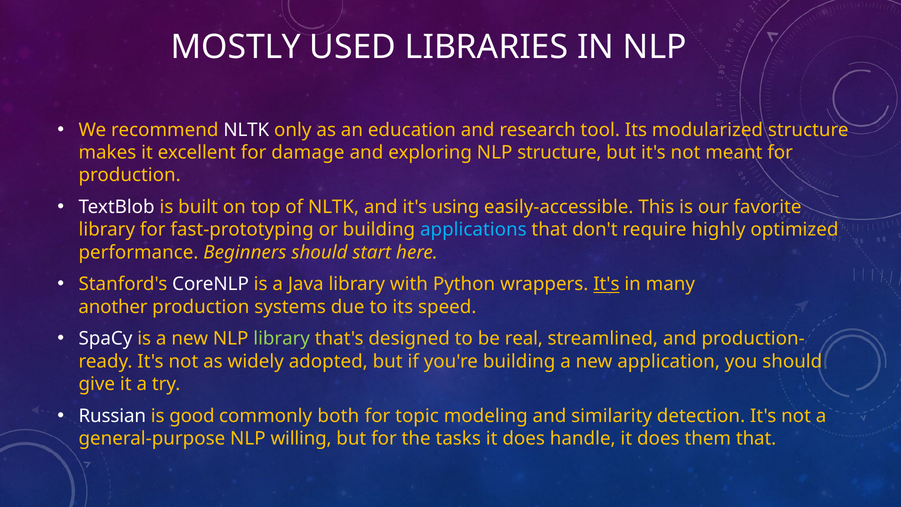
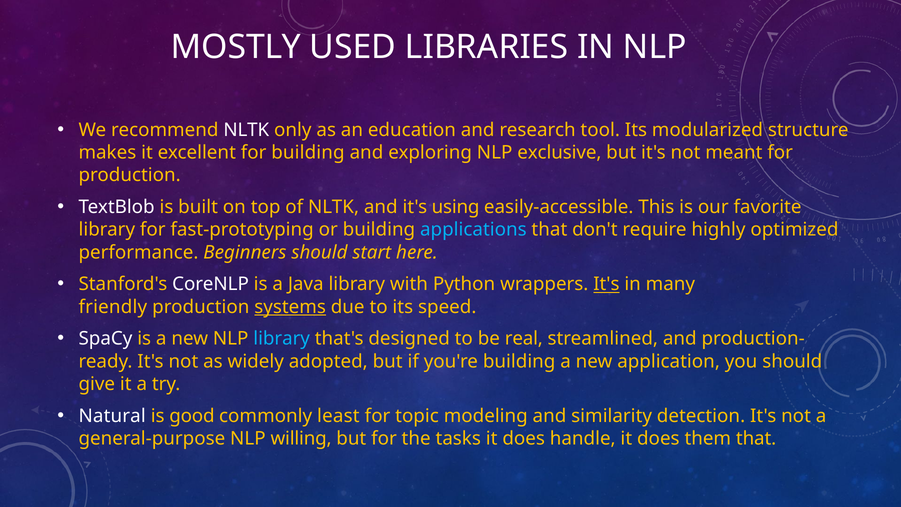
for damage: damage -> building (308, 153)
NLP structure: structure -> exclusive (559, 153)
another: another -> friendly (113, 307)
systems underline: none -> present (290, 307)
library colour: light green -> light blue (282, 339)
Russian: Russian -> Natural (112, 416)
both: both -> least (338, 416)
